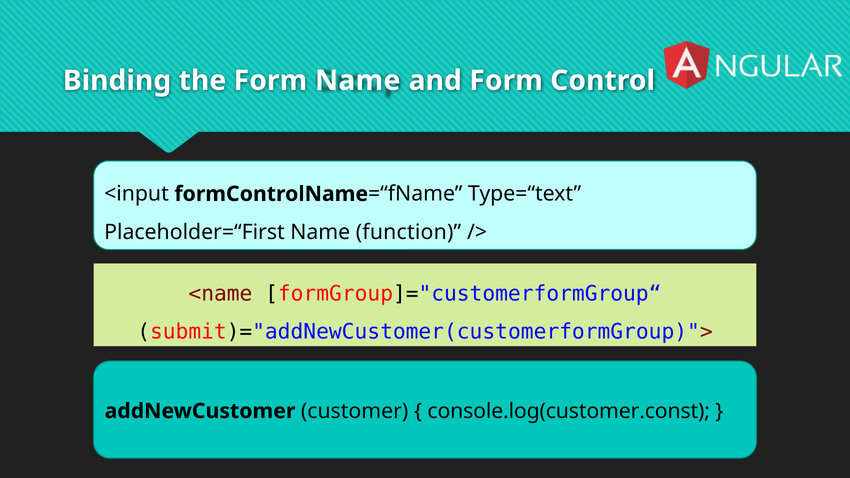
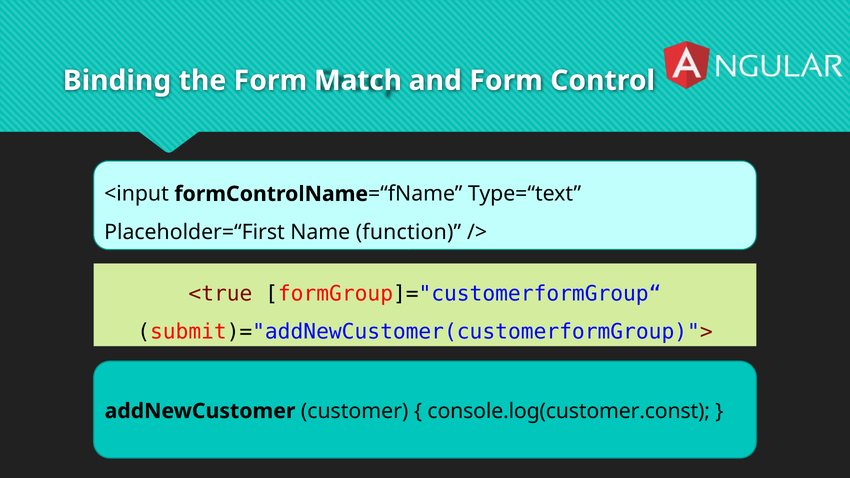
Form Name: Name -> Match (358, 81)
<name: <name -> <true (220, 294)
